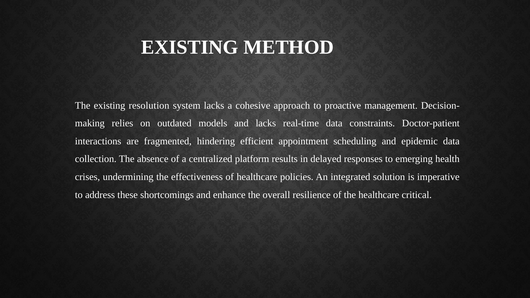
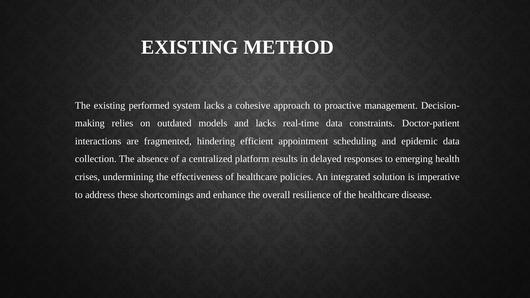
resolution: resolution -> performed (149, 105)
critical: critical -> disease (417, 195)
